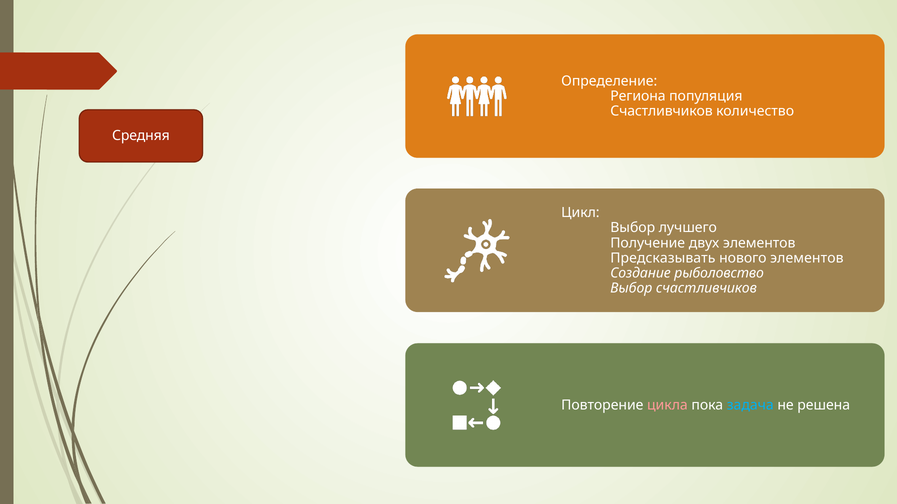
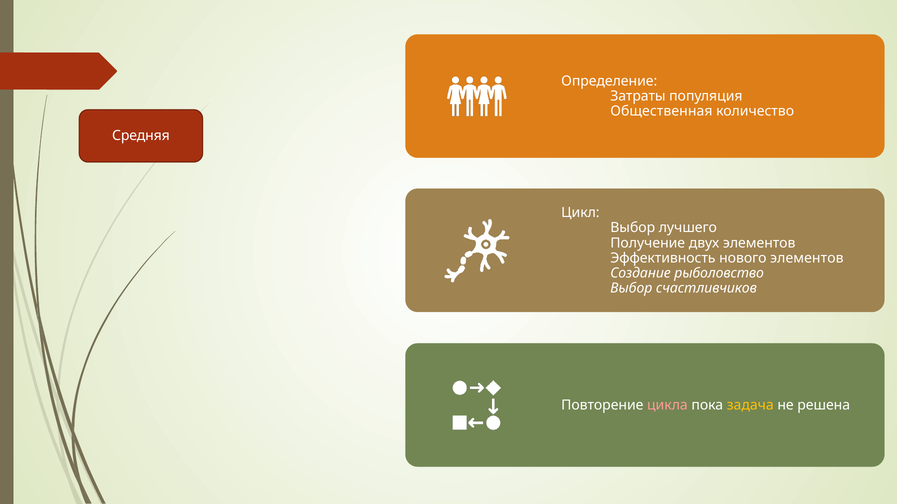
Региона: Региона -> Затраты (638, 96)
Счастливчиков: Счастливчиков -> Общественная (661, 111)
Предсказывать: Предсказывать -> Эффективность (663, 258)
задача colour: light blue -> yellow (750, 405)
